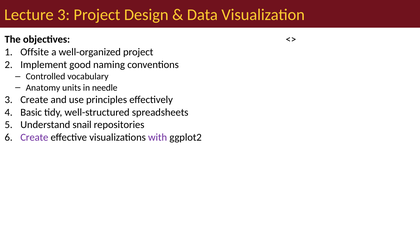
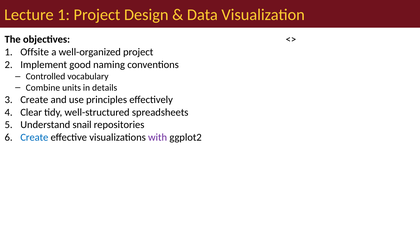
Lecture 3: 3 -> 1 (64, 15)
Anatomy: Anatomy -> Combine (43, 88)
needle: needle -> details (105, 88)
Basic: Basic -> Clear (31, 112)
Create colour: purple -> blue (34, 138)
